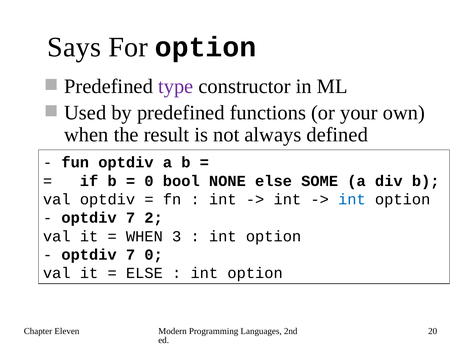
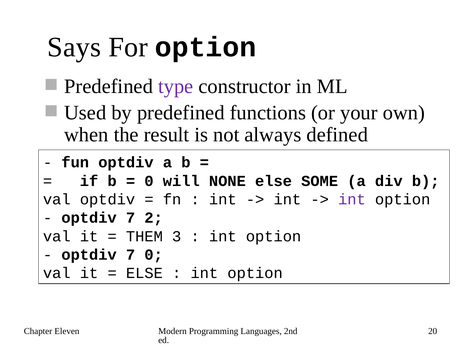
bool: bool -> will (181, 181)
int colour: blue -> purple (352, 199)
WHEN: WHEN -> THEM (144, 236)
